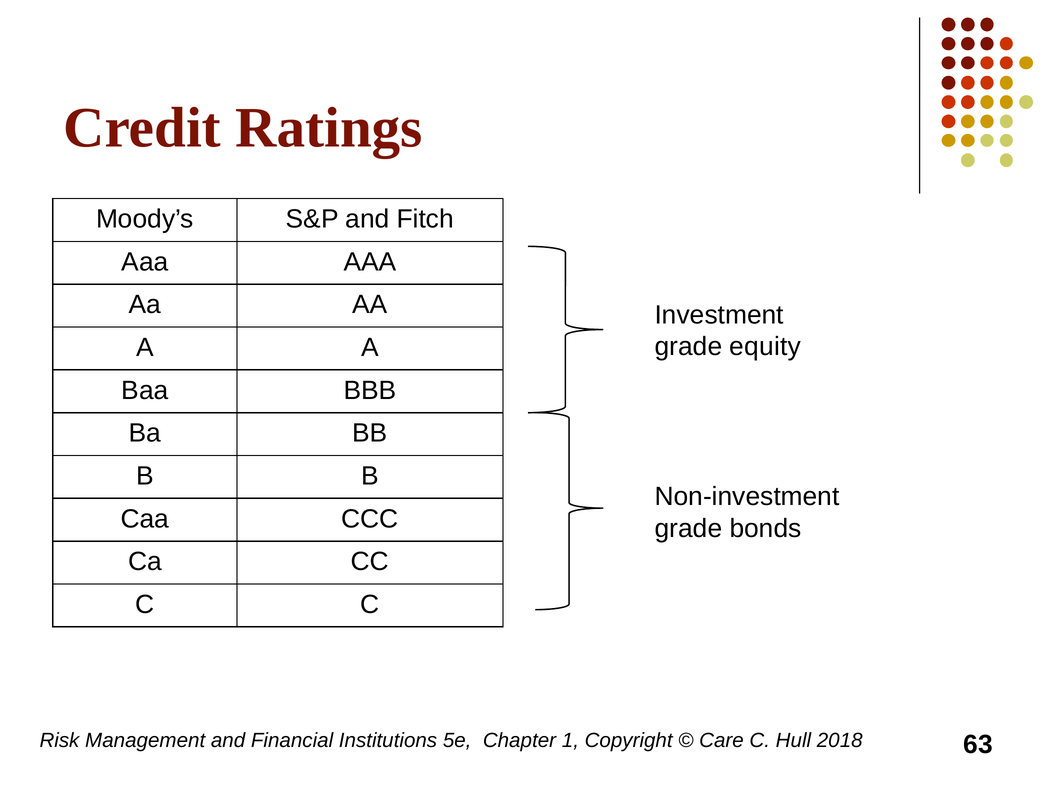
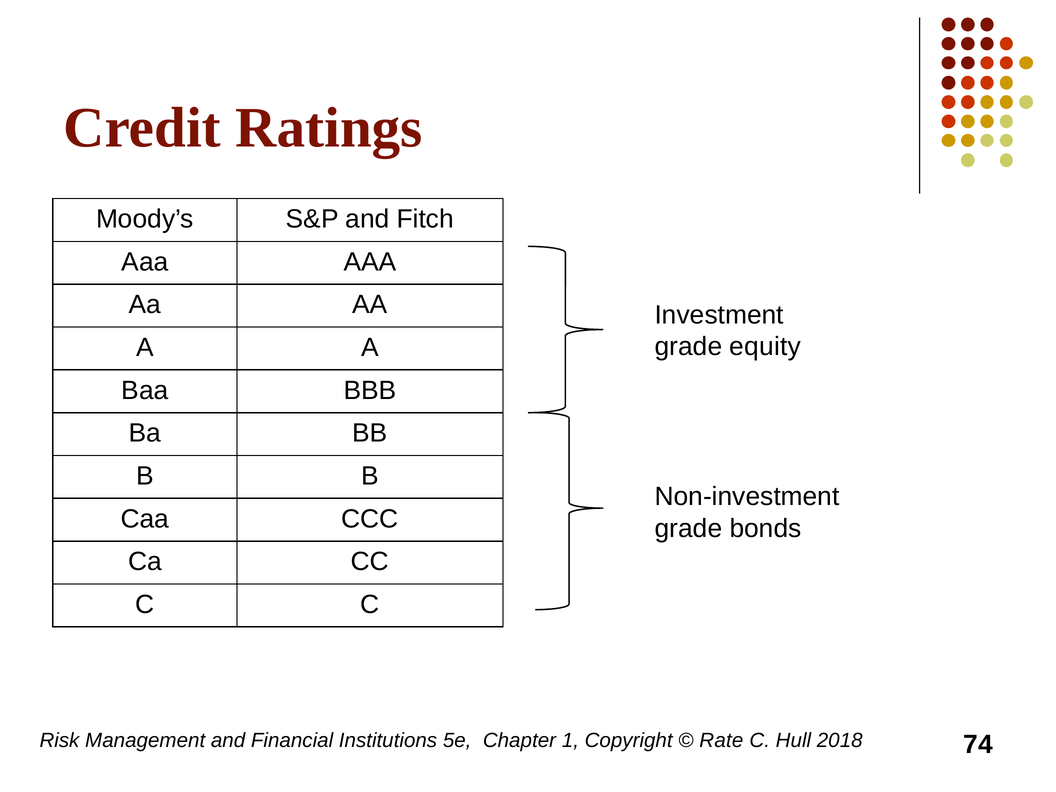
Care: Care -> Rate (721, 741)
63: 63 -> 74 (978, 745)
